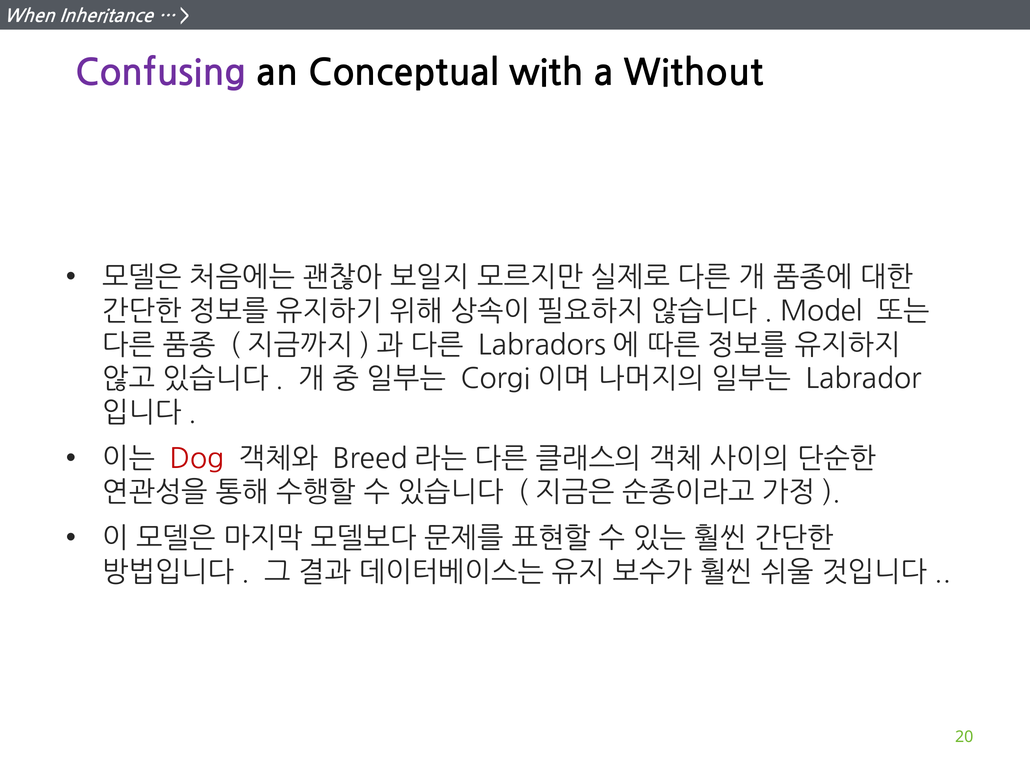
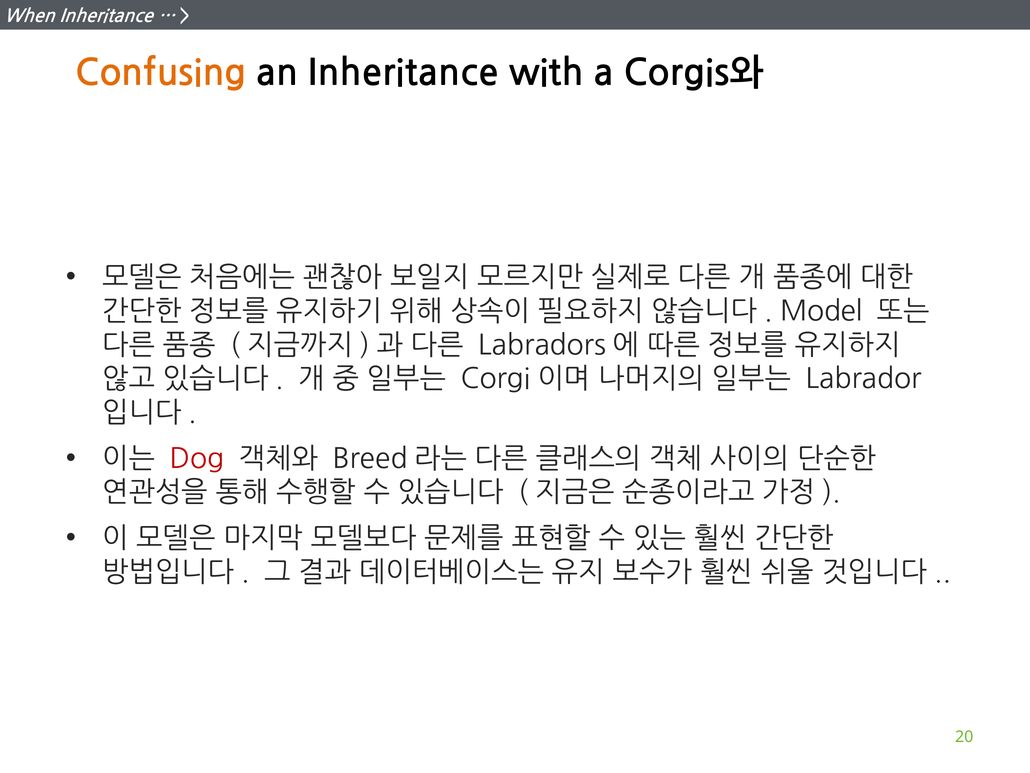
Confusing colour: purple -> orange (161, 73)
an Conceptual: Conceptual -> Inheritance (403, 73)
Without: Without -> Corgis와 (694, 73)
